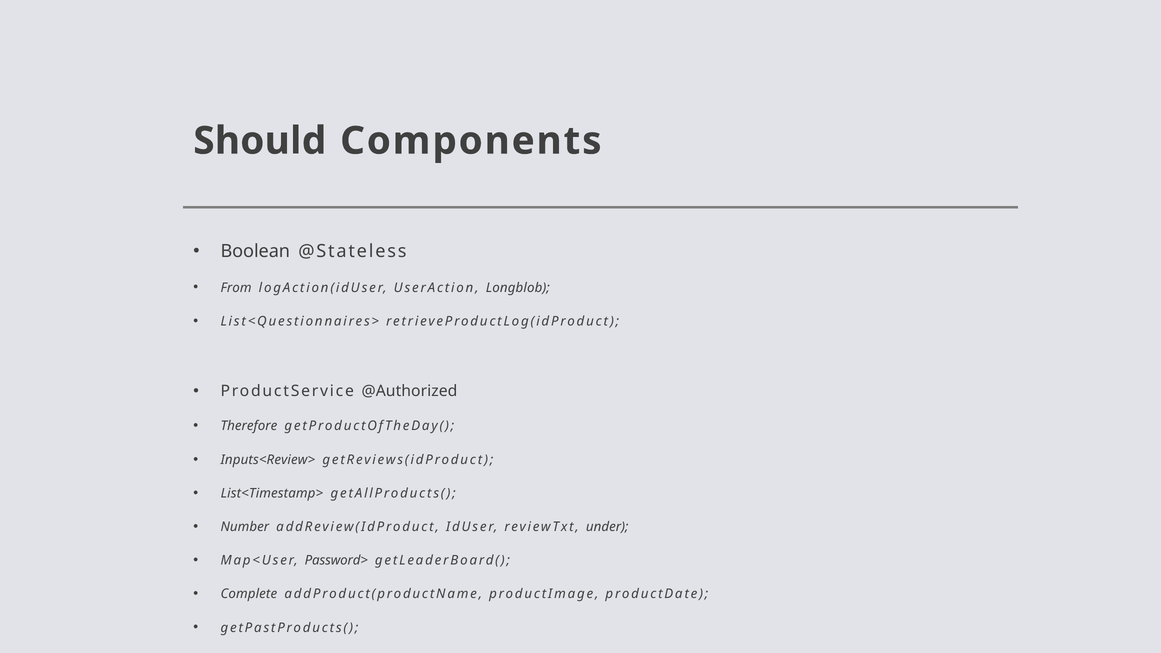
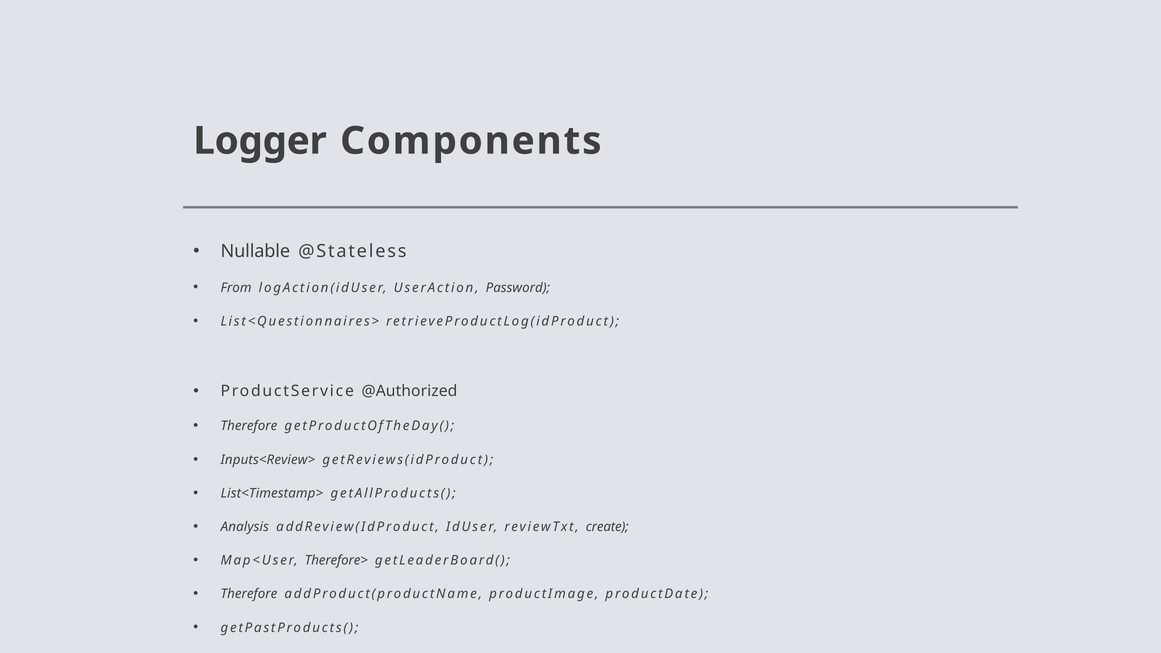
Should: Should -> Logger (260, 141)
Boolean: Boolean -> Nullable (255, 252)
Longblob: Longblob -> Password (518, 288)
Number: Number -> Analysis (245, 527)
under: under -> create (607, 527)
Password>: Password> -> Therefore> (336, 560)
Complete: Complete -> Therefore (249, 594)
